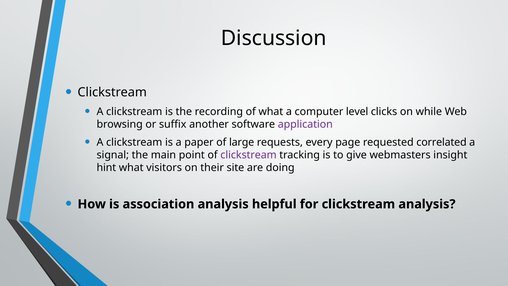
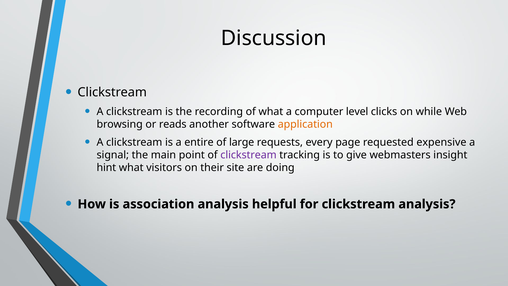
suffix: suffix -> reads (173, 124)
application colour: purple -> orange (305, 124)
paper: paper -> entire (199, 142)
correlated: correlated -> expensive (441, 142)
